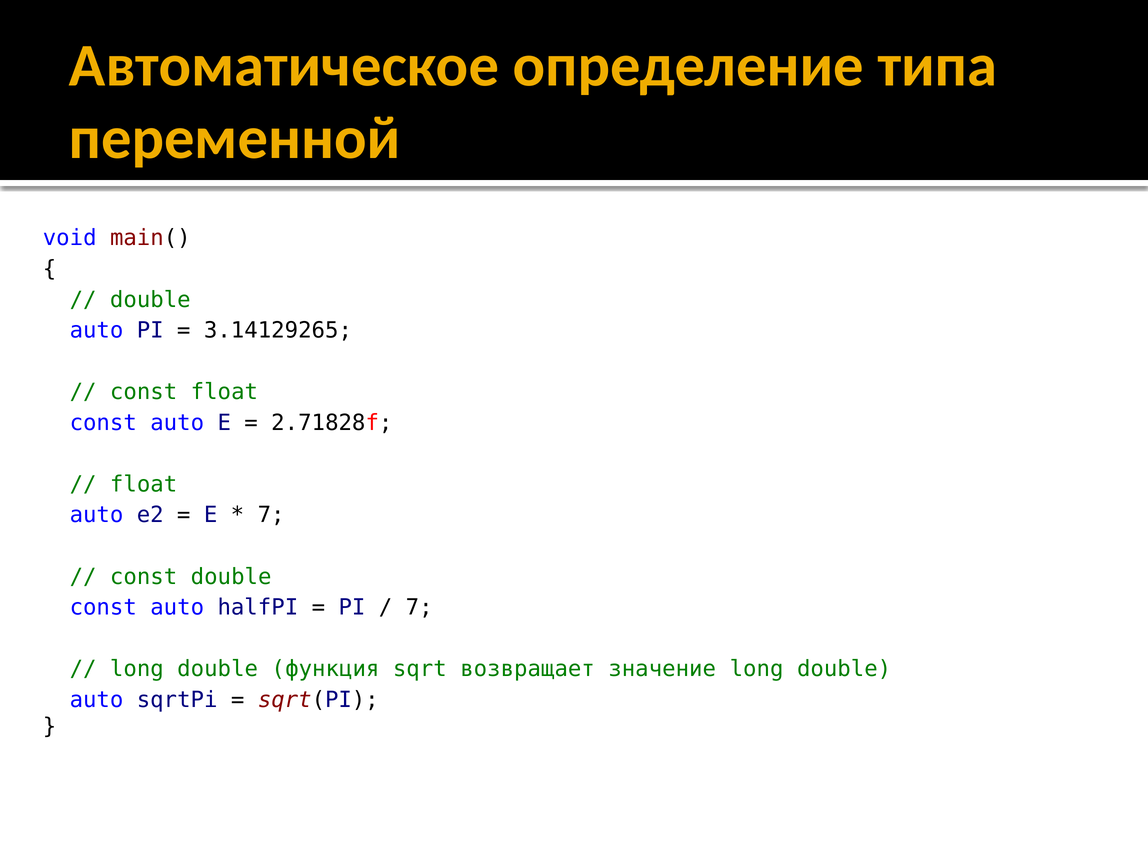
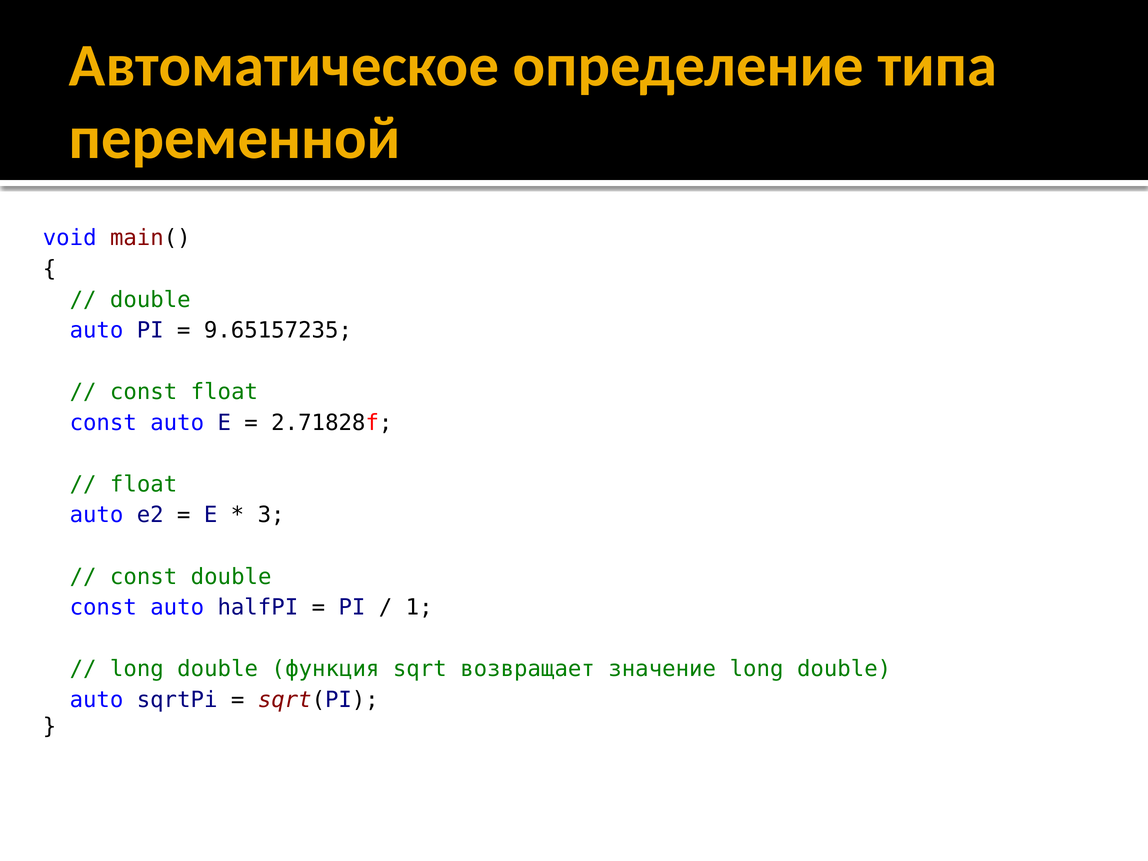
3.14129265: 3.14129265 -> 9.65157235 (278, 330)
7: 7 -> 3 (271, 515)
7: 7 -> 1 (419, 607)
